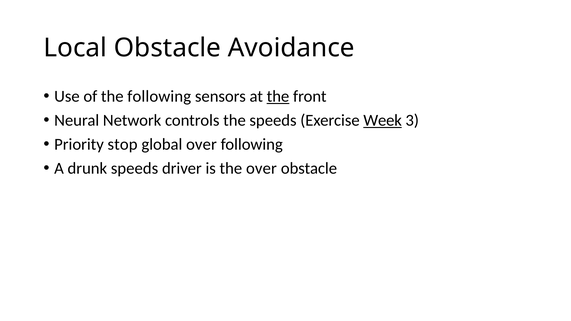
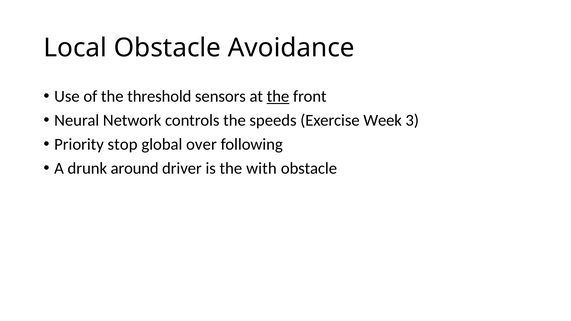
the following: following -> threshold (159, 97)
Week underline: present -> none (383, 120)
drunk speeds: speeds -> around (135, 168)
the over: over -> with (261, 168)
